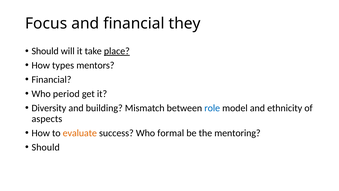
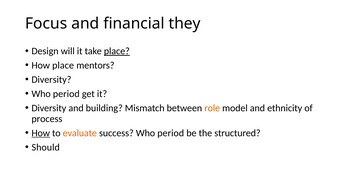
Should: Should -> Design (45, 51)
How types: types -> place (63, 65)
Financial: Financial -> Diversity (51, 79)
role colour: blue -> orange (212, 108)
aspects: aspects -> process (47, 119)
How underline: none -> present (41, 133)
success Who formal: formal -> period (171, 133)
mentoring: mentoring -> structured (237, 133)
